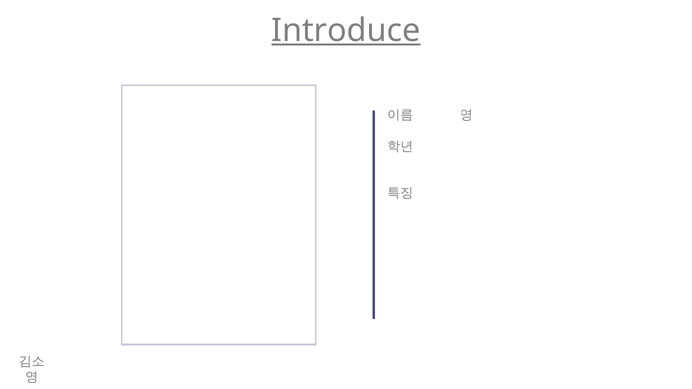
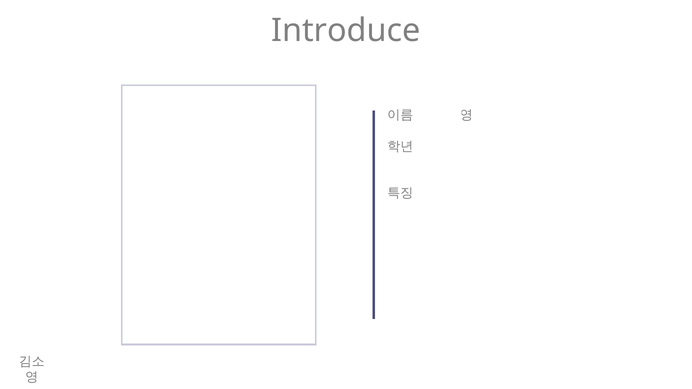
Introduce underline: present -> none (346, 30)
